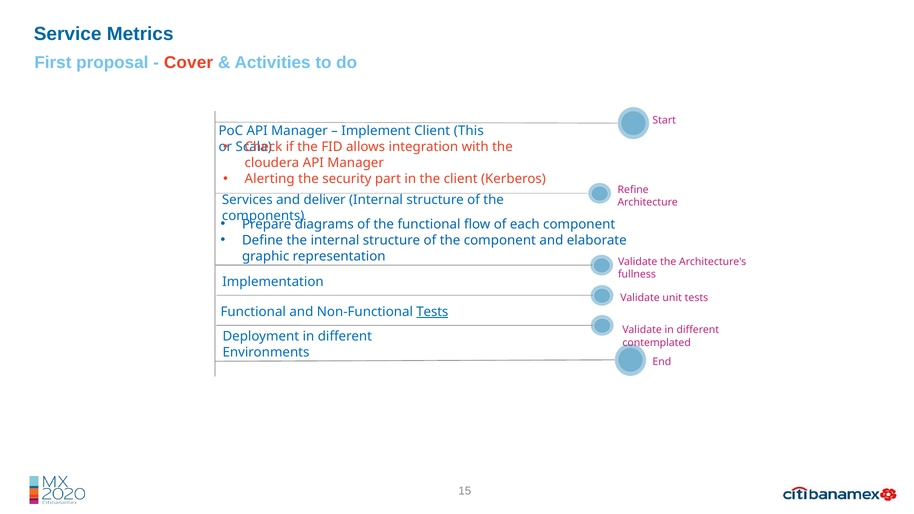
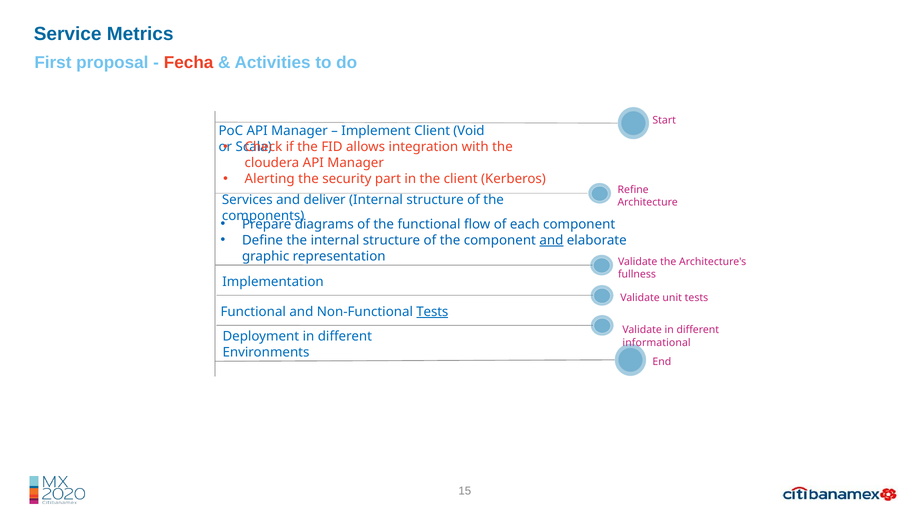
Cover: Cover -> Fecha (189, 63)
This: This -> Void (469, 131)
and underline: none -> present (551, 240)
contemplated: contemplated -> informational (657, 343)
